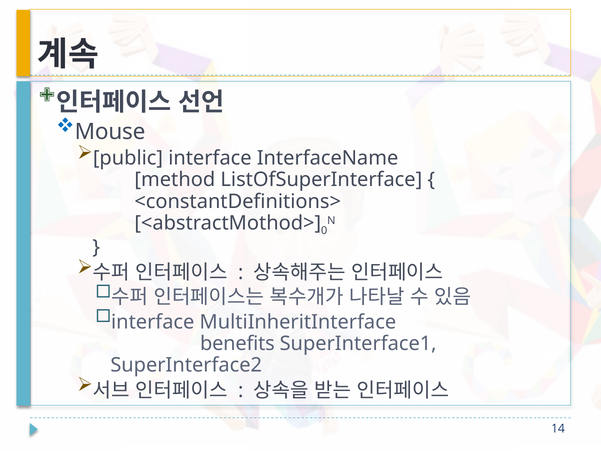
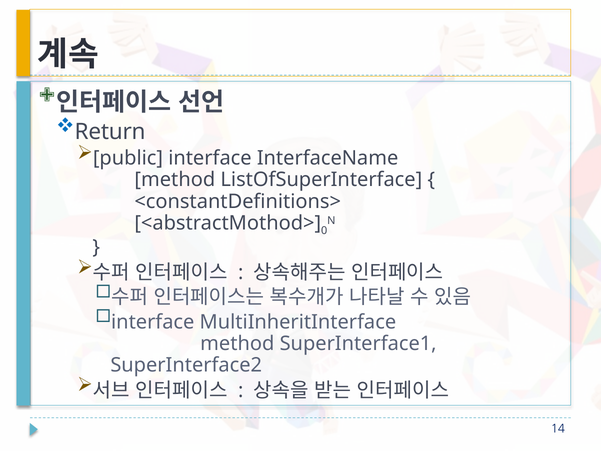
Mouse: Mouse -> Return (110, 132)
benefits: benefits -> method (237, 343)
